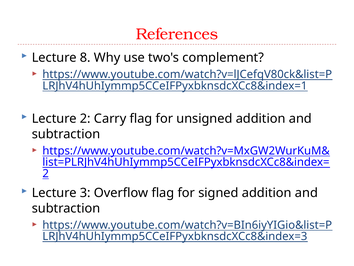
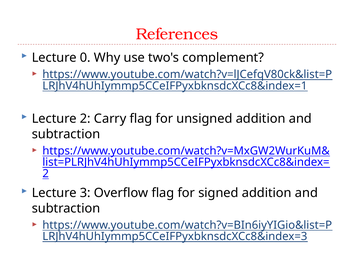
8: 8 -> 0 (85, 58)
